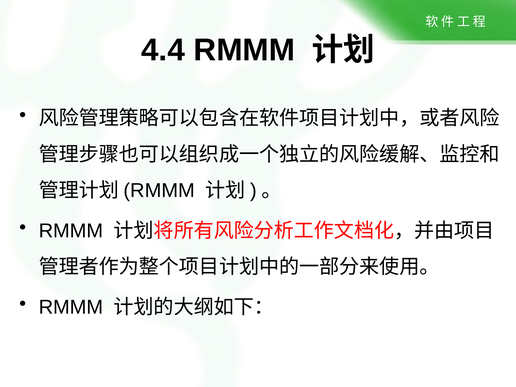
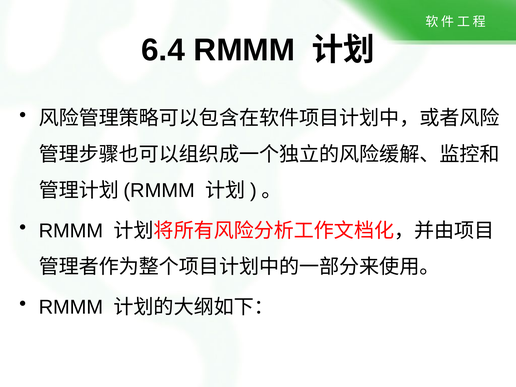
4.4: 4.4 -> 6.4 (163, 50)
